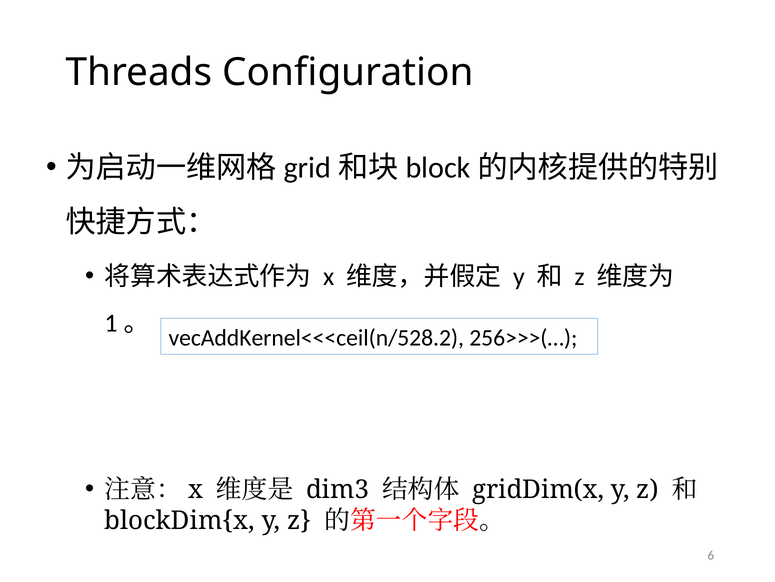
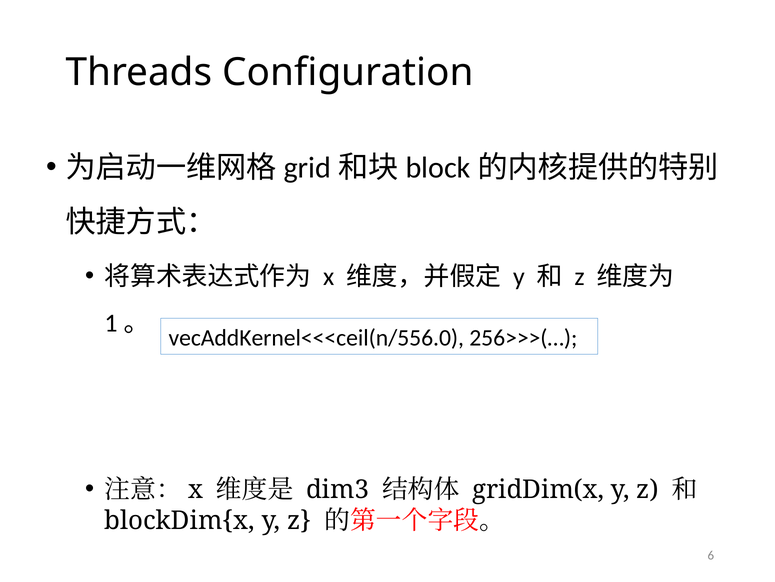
vecAddKernel<<<ceil(n/528.2: vecAddKernel<<<ceil(n/528.2 -> vecAddKernel<<<ceil(n/556.0 (316, 338)
